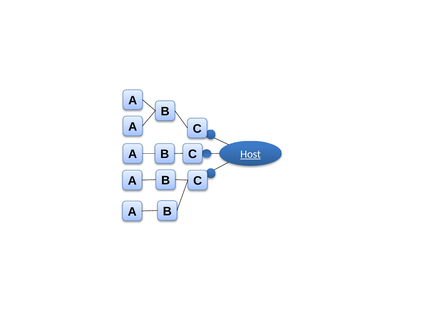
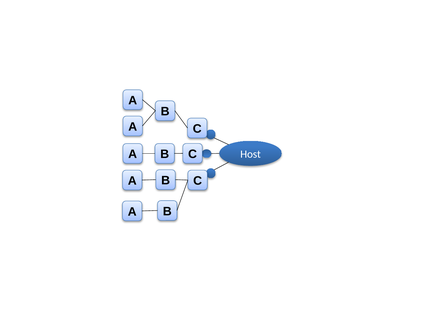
Host underline: present -> none (251, 154)
